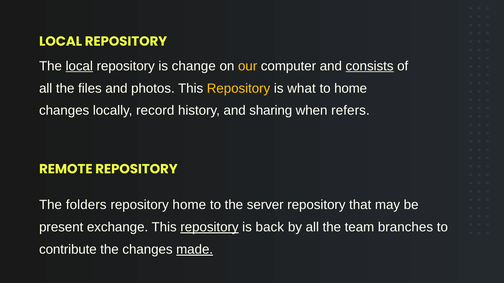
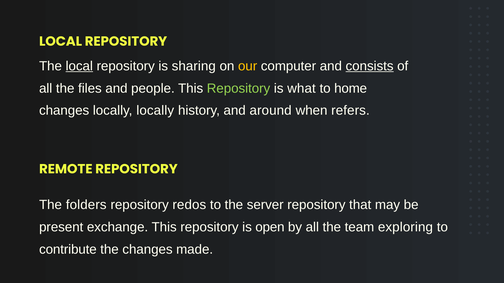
change: change -> sharing (194, 66)
photos: photos -> people (153, 88)
Repository colour: yellow -> light green (239, 88)
locally record: record -> locally (155, 111)
sharing: sharing -> around (271, 111)
repository home: home -> redos (189, 205)
repository underline: present -> none (209, 228)
back: back -> open (270, 228)
branches: branches -> exploring (405, 228)
made underline: present -> none (195, 250)
